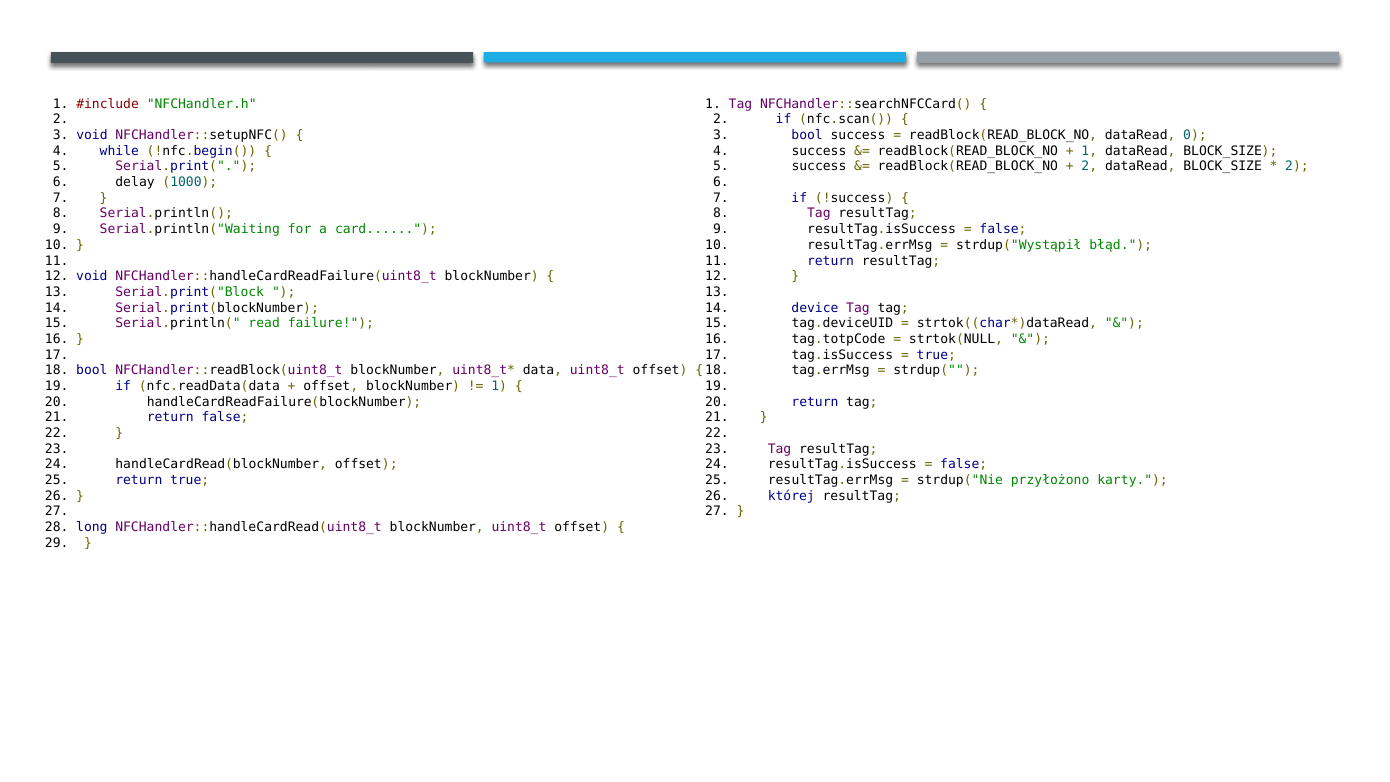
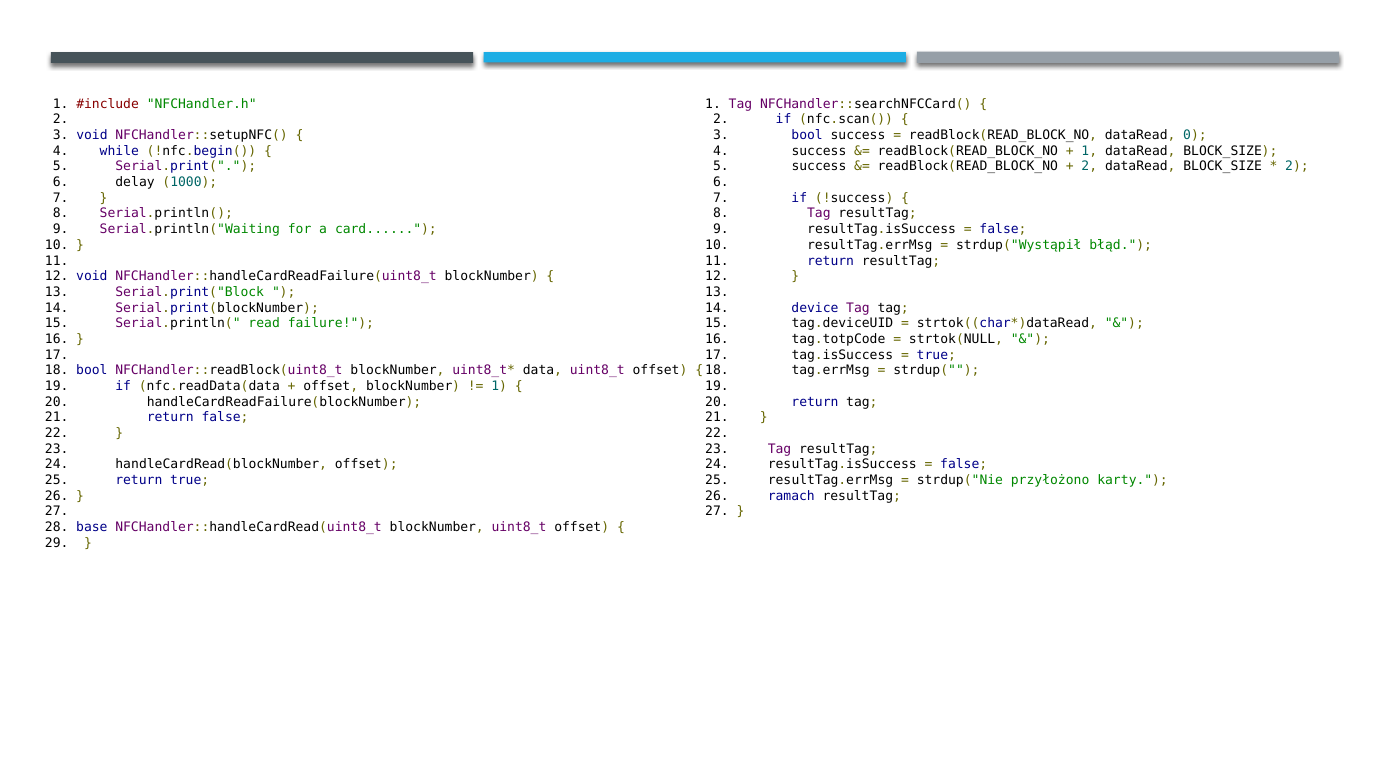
której: której -> ramach (791, 496)
long: long -> base (92, 527)
